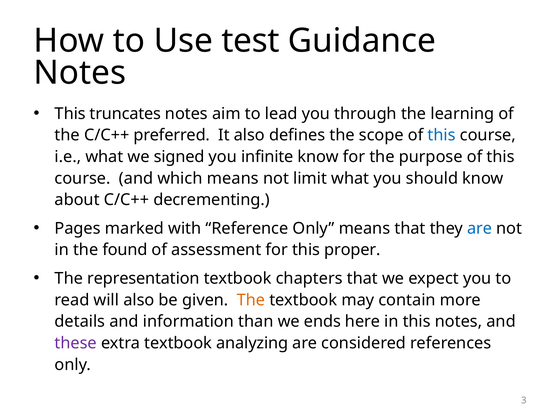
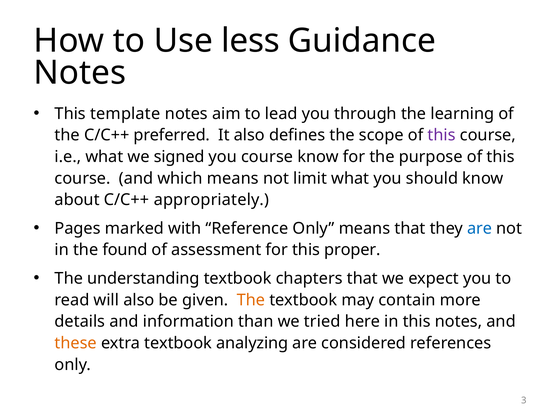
test: test -> less (251, 41)
truncates: truncates -> template (125, 114)
this colour: blue -> purple (442, 135)
you infinite: infinite -> course (267, 157)
decrementing: decrementing -> appropriately (211, 200)
representation: representation -> understanding (143, 278)
ends: ends -> tried (322, 322)
these colour: purple -> orange (76, 343)
